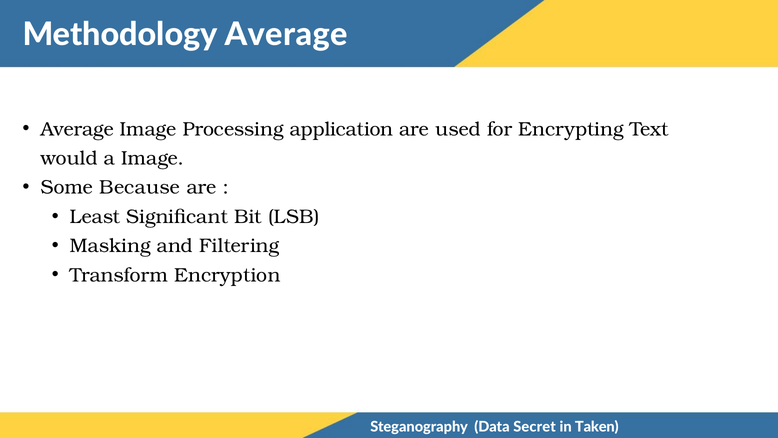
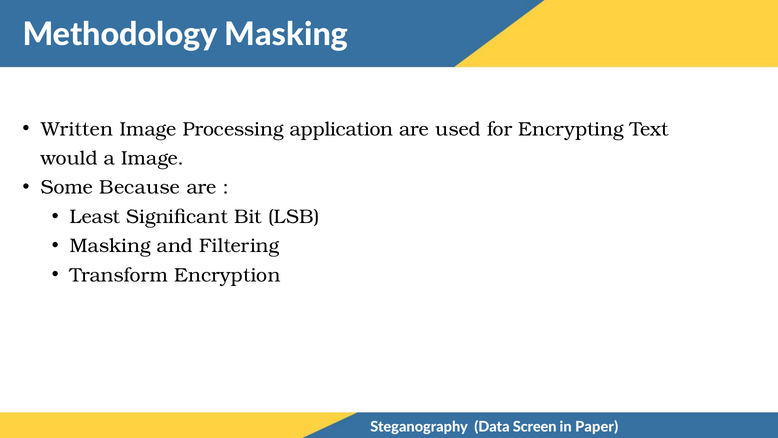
Methodology Average: Average -> Masking (286, 34)
Average: Average -> Written (77, 129)
Secret: Secret -> Screen (535, 427)
Taken: Taken -> Paper (597, 427)
